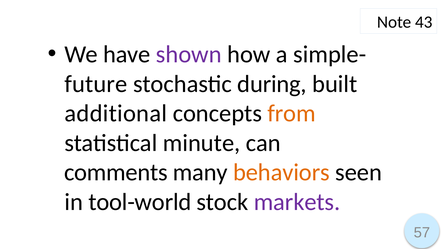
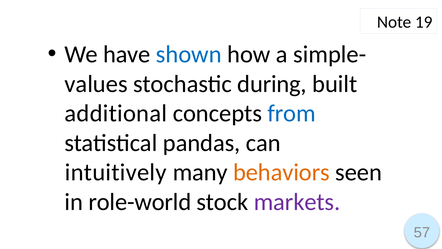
43: 43 -> 19 (424, 22)
shown colour: purple -> blue (189, 54)
future: future -> values (96, 84)
from colour: orange -> blue (292, 113)
minute: minute -> pandas (202, 143)
comments: comments -> intuitively (116, 172)
tool-world: tool-world -> role-world (140, 202)
